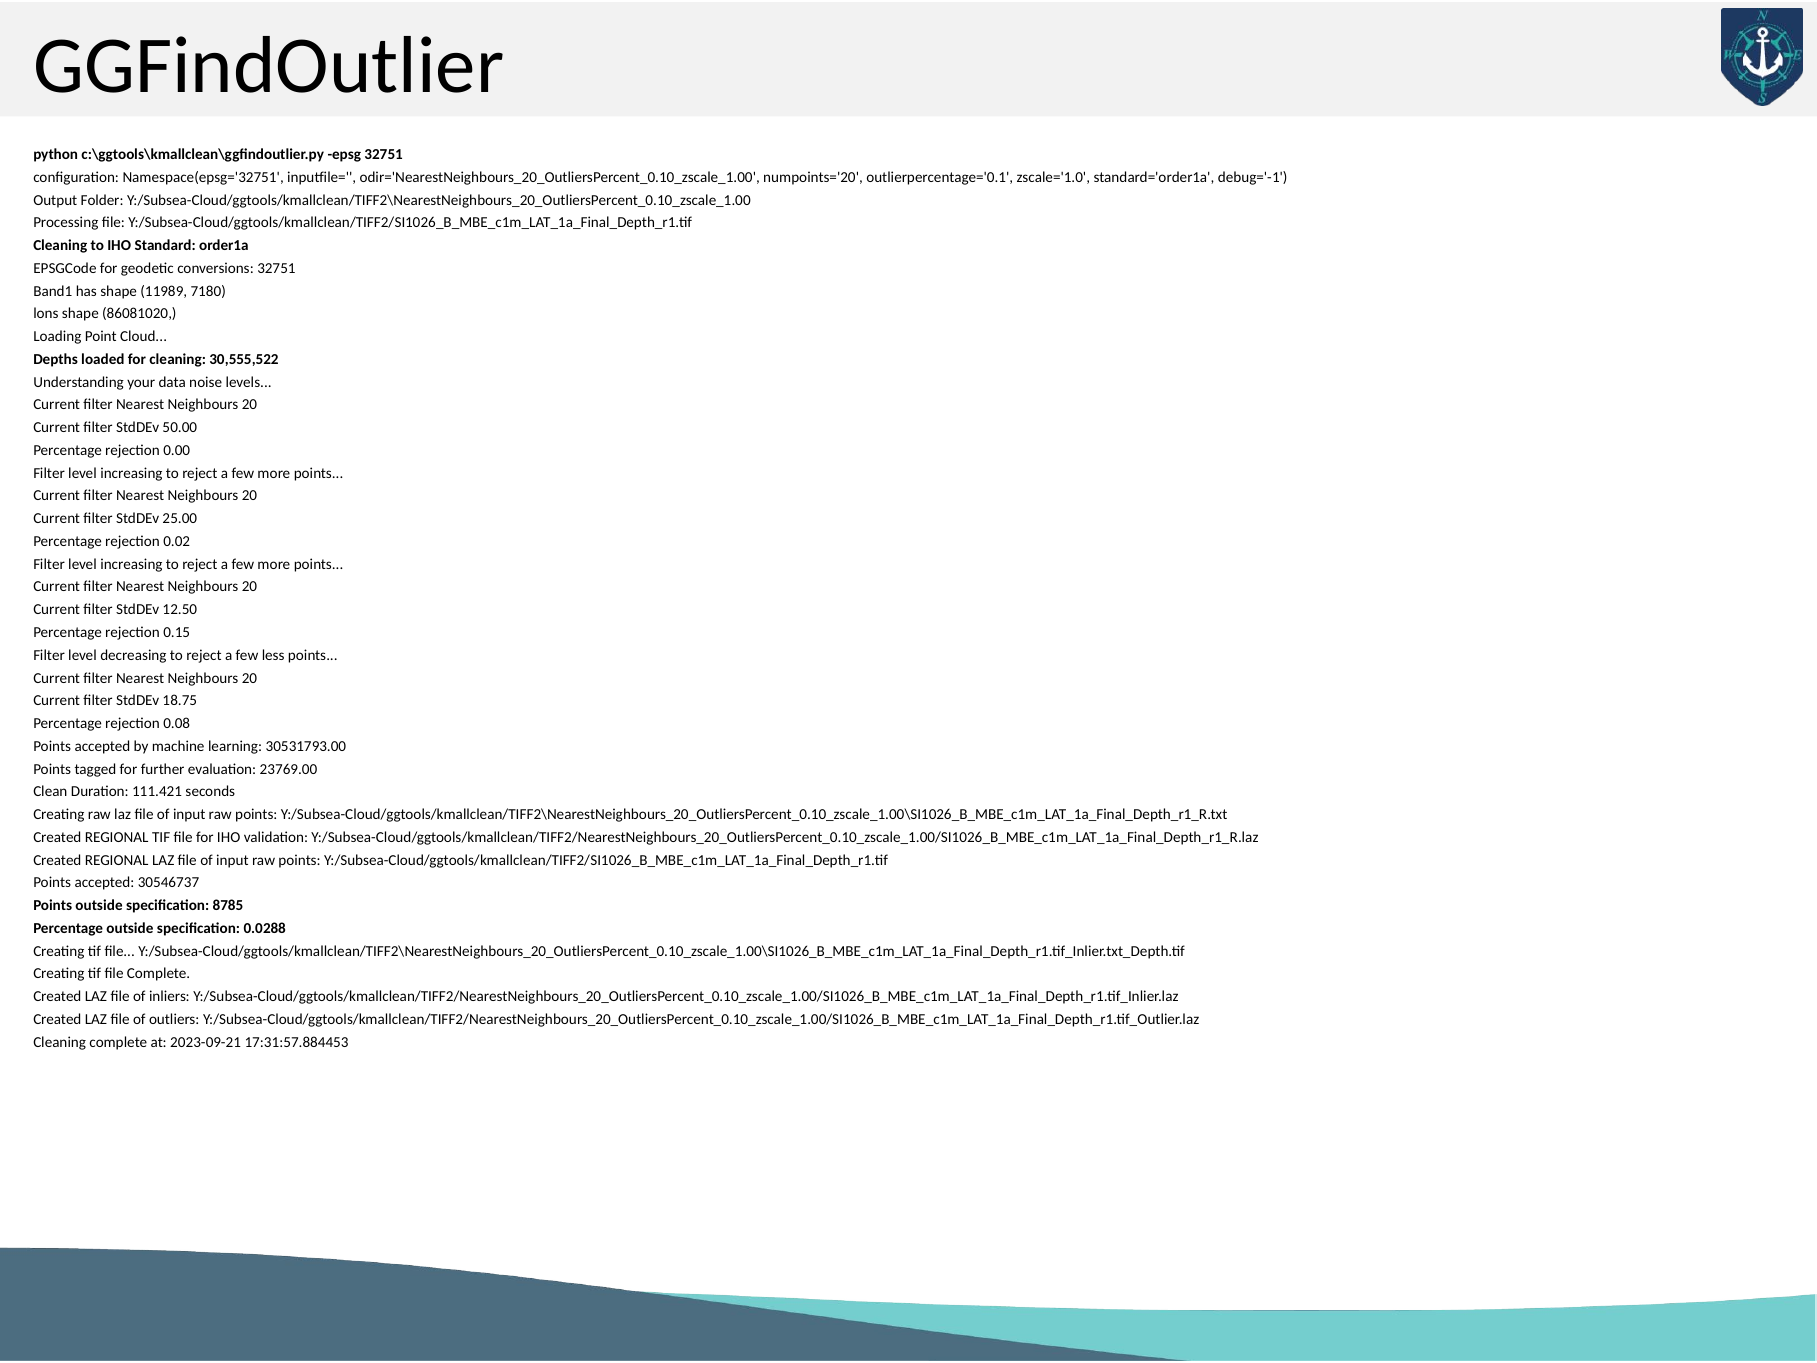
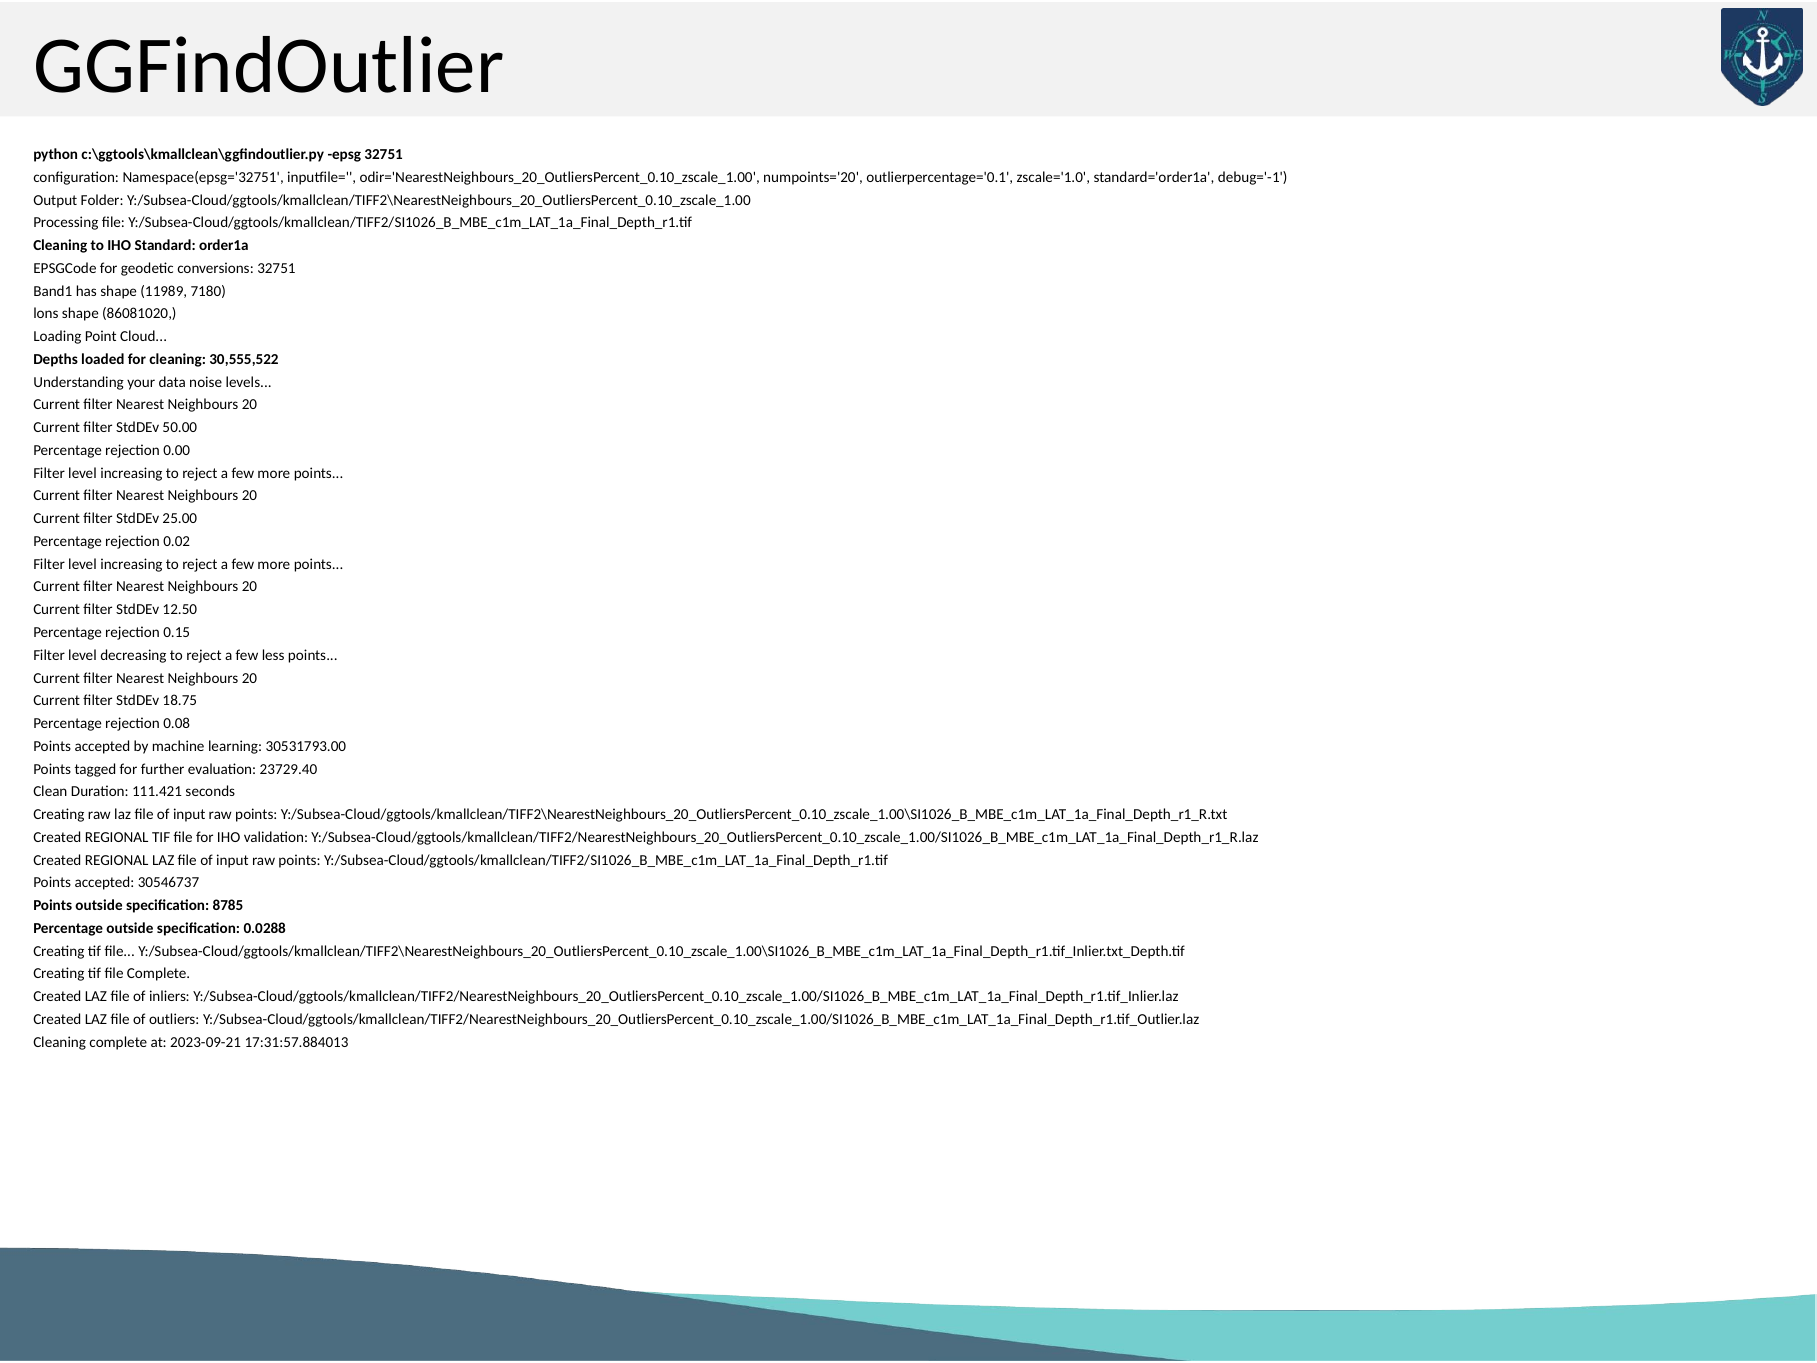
23769.00: 23769.00 -> 23729.40 (289, 769)
17:31:57.884453: 17:31:57.884453 -> 17:31:57.884013 (297, 1042)
